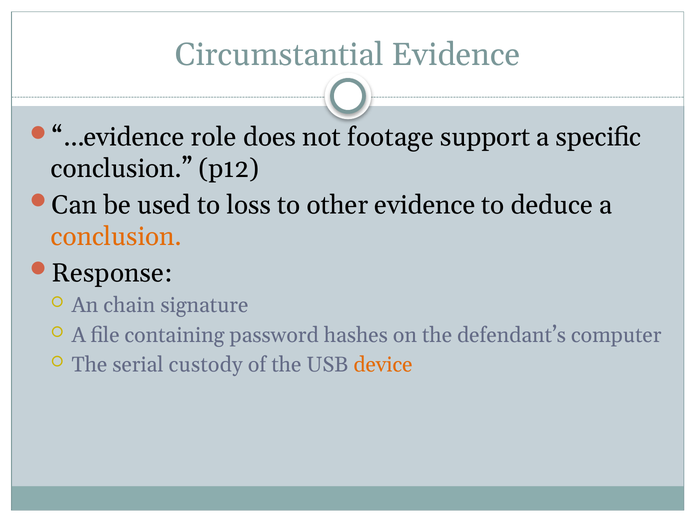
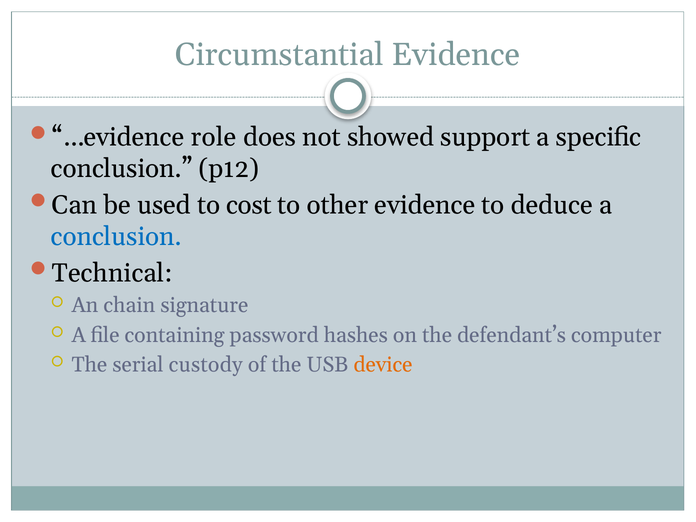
footage: footage -> showed (391, 137)
loss: loss -> cost (249, 205)
conclusion colour: orange -> blue (116, 236)
Response: Response -> Technical (112, 273)
